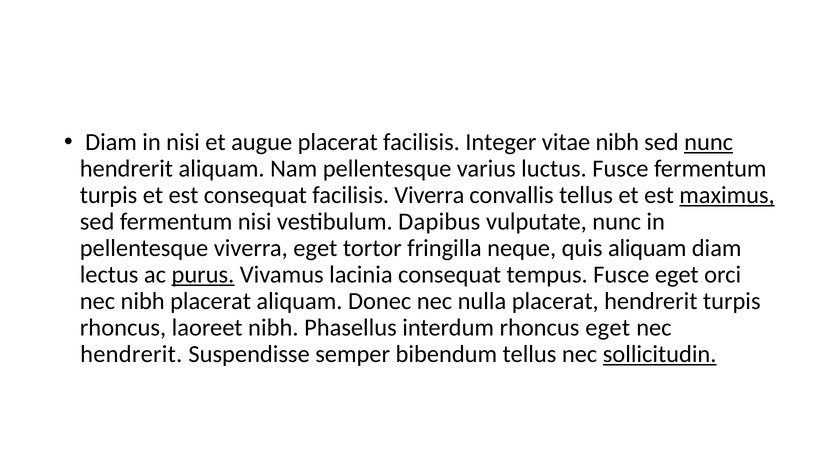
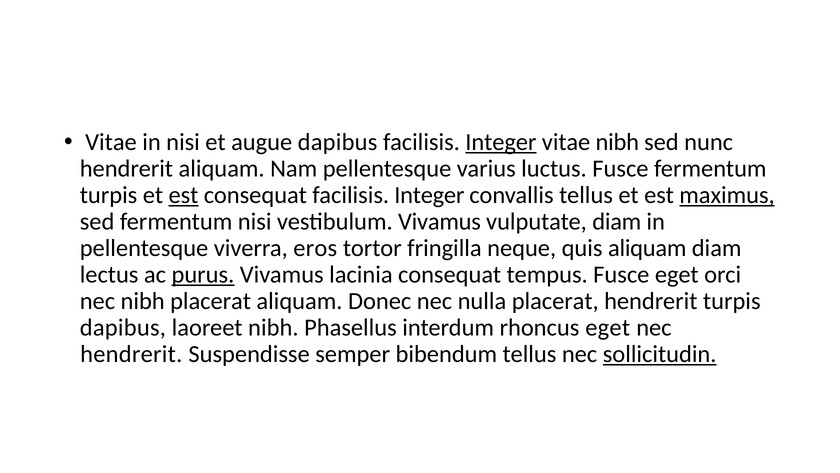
Diam: Diam -> Vitae (111, 142)
augue placerat: placerat -> dapibus (338, 142)
Integer underline: none -> present (501, 142)
nunc underline: present -> none (709, 142)
est underline: none -> present (183, 195)
consequat facilisis Viverra: Viverra -> Integer (429, 195)
vestibulum Dapibus: Dapibus -> Vivamus (440, 221)
vulputate nunc: nunc -> diam (617, 221)
viverra eget: eget -> eros (315, 248)
rhoncus: rhoncus -> dapibus (123, 327)
